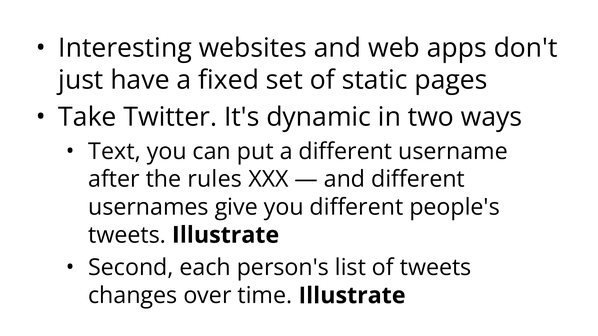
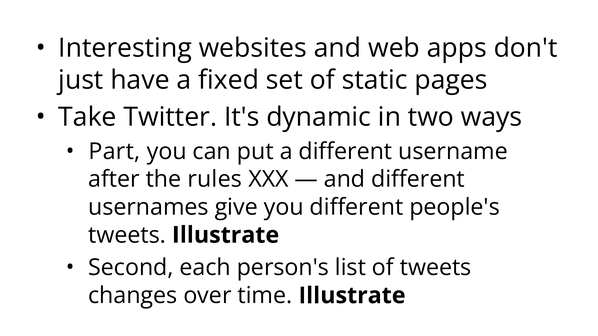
Text: Text -> Part (114, 152)
